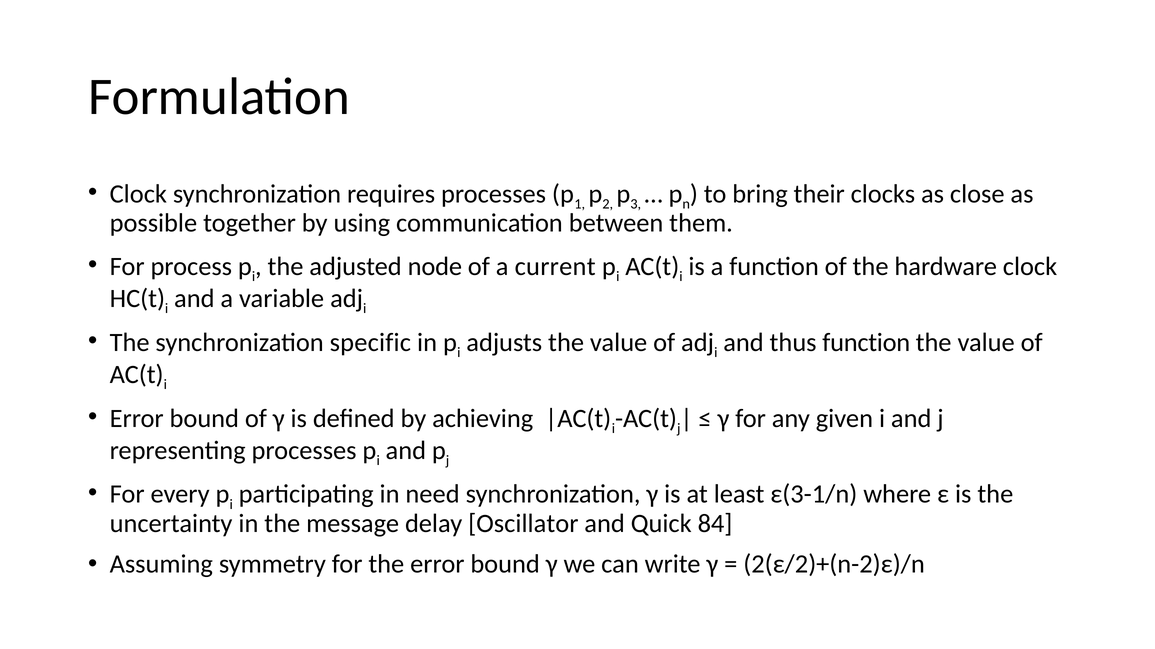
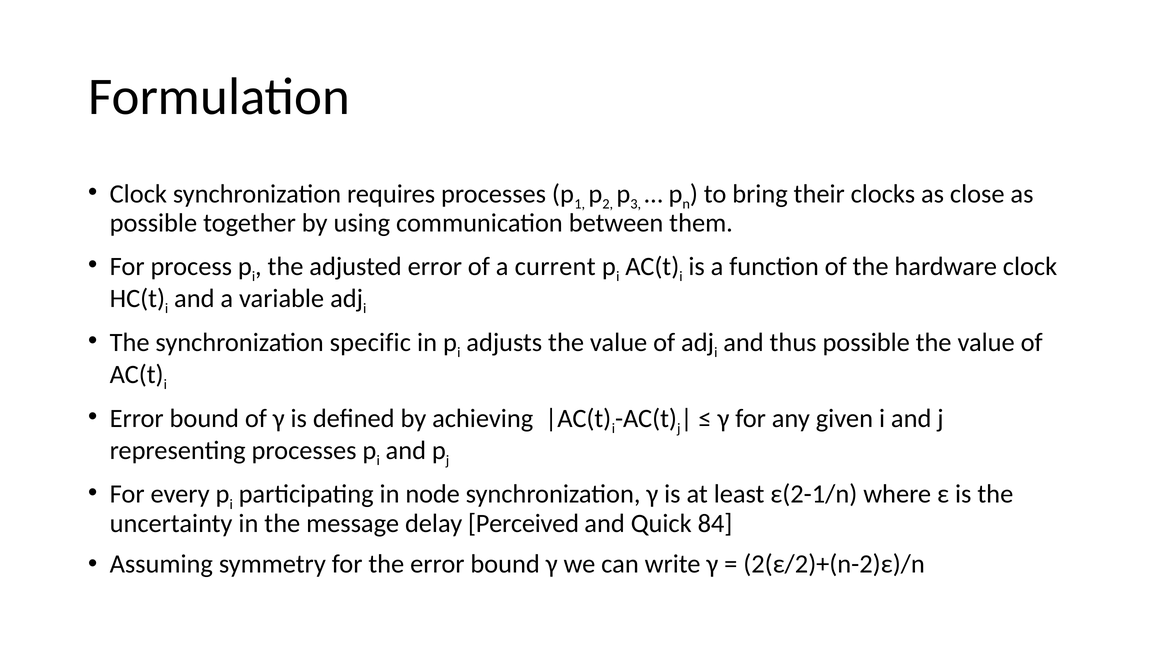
adjusted node: node -> error (435, 267)
thus function: function -> possible (866, 343)
need: need -> node (433, 495)
ε(3-1/n: ε(3-1/n -> ε(2-1/n (814, 495)
Oscillator: Oscillator -> Perceived (523, 524)
